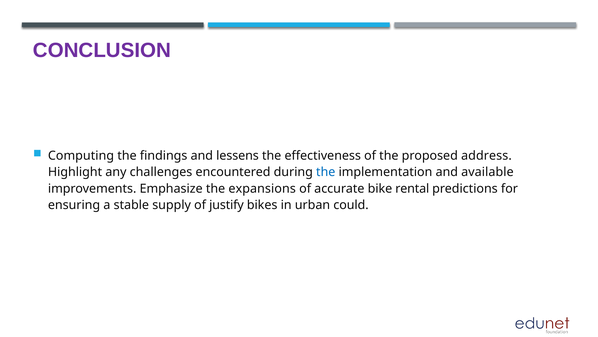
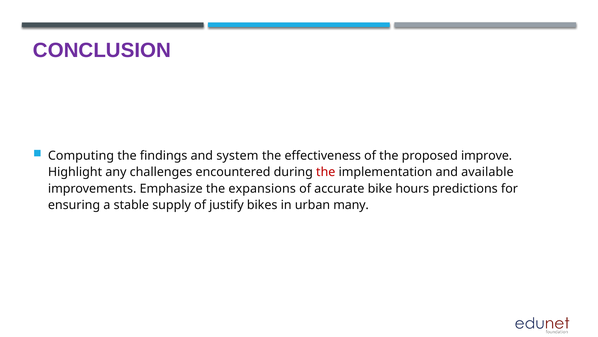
lessens: lessens -> system (237, 155)
address: address -> improve (487, 155)
the colour: blue -> red (326, 172)
rental: rental -> hours (412, 188)
could: could -> many (351, 205)
